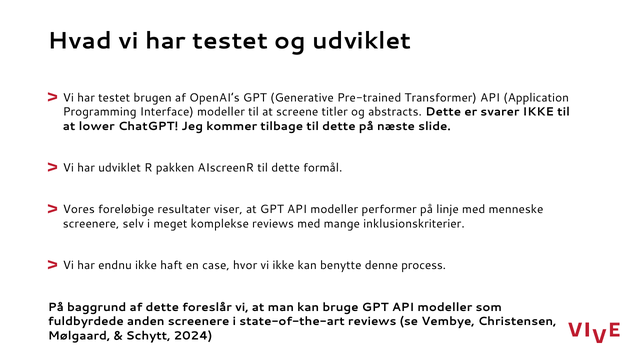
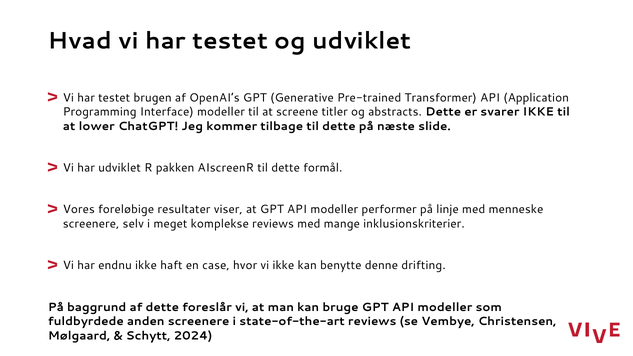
process: process -> drifting (423, 265)
